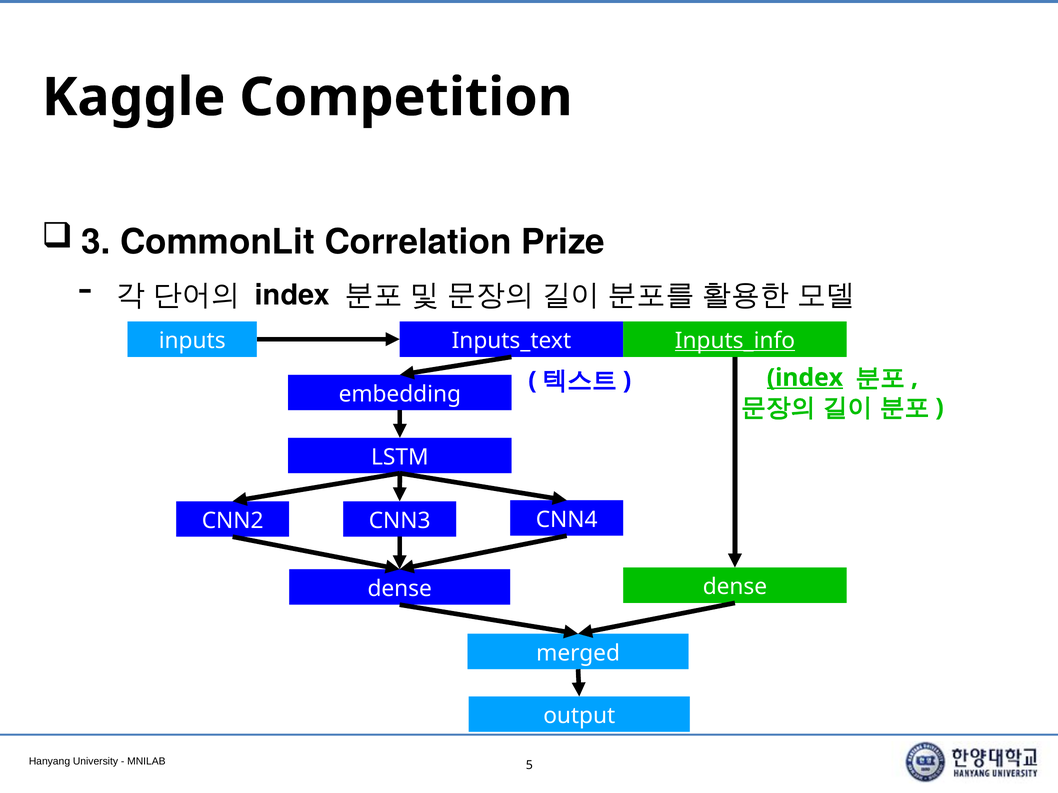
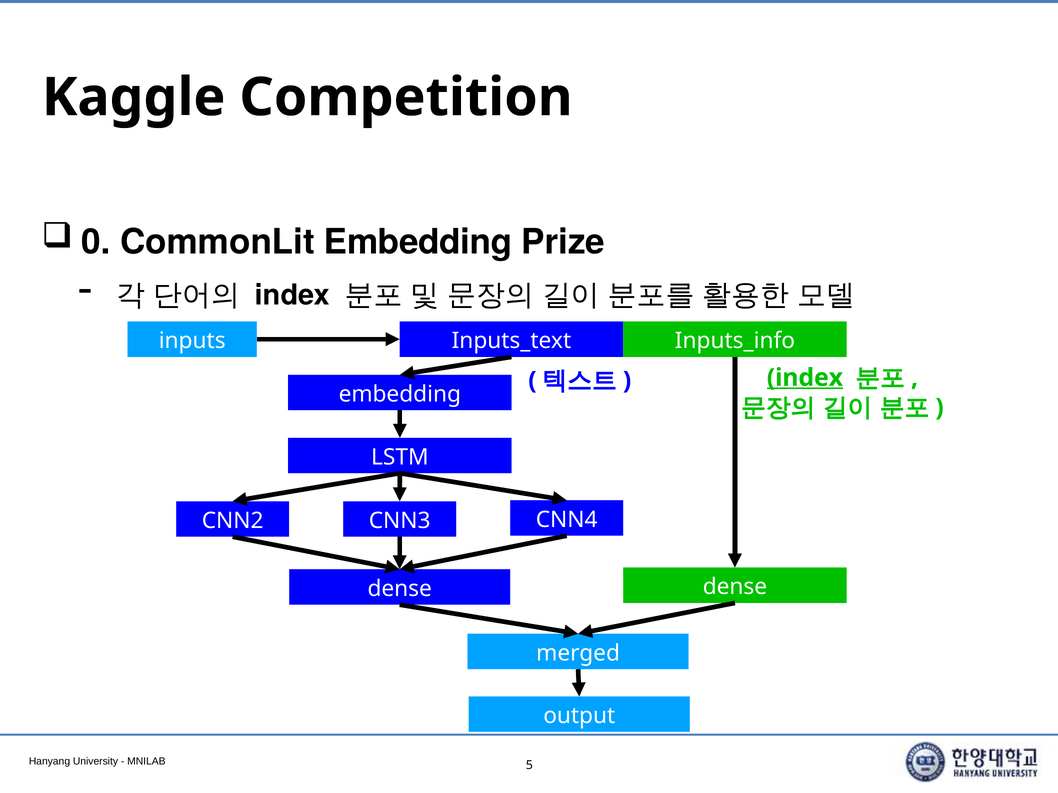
3: 3 -> 0 (96, 242)
CommonLit Correlation: Correlation -> Embedding (418, 242)
Inputs_info underline: present -> none (735, 341)
